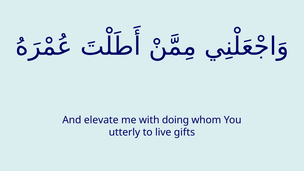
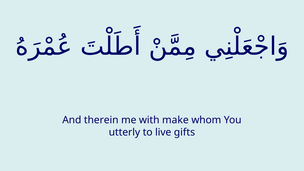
elevate: elevate -> therein (101, 120)
doing: doing -> make (175, 120)
